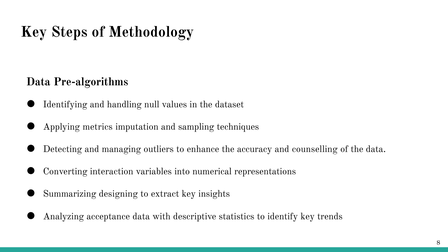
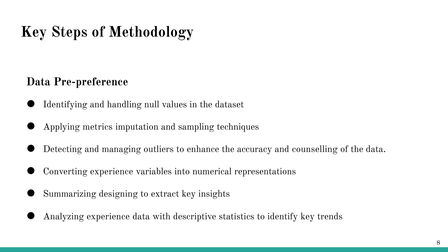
Pre-algorithms: Pre-algorithms -> Pre-preference (91, 82)
Converting interaction: interaction -> experience (112, 171)
Analyzing acceptance: acceptance -> experience (108, 216)
